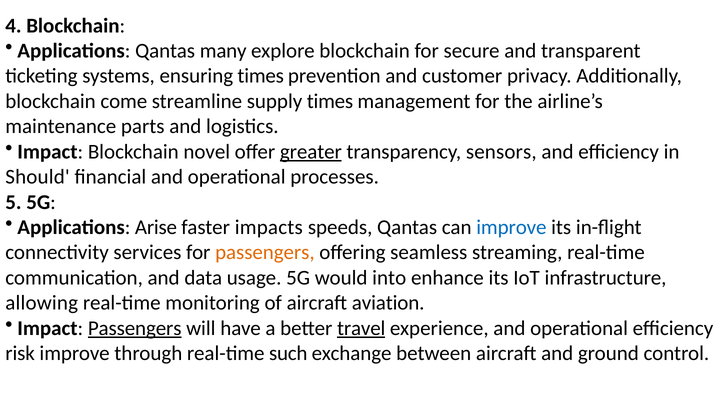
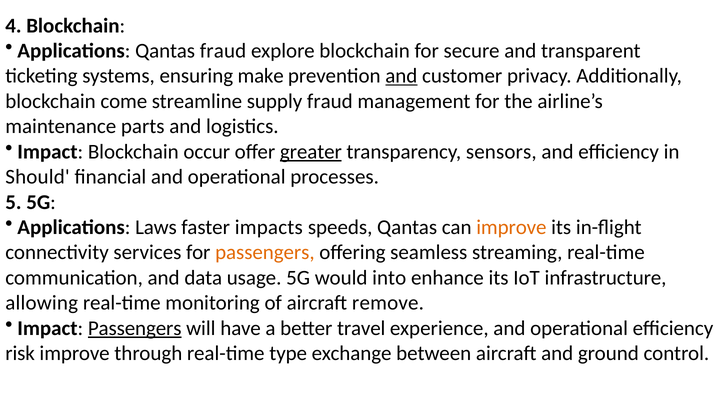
Qantas many: many -> fraud (223, 51)
ensuring times: times -> make (261, 76)
and underline: none -> present (401, 76)
supply times: times -> fraud (330, 101)
novel: novel -> occur (207, 152)
Arise: Arise -> Laws (156, 227)
improve colour: blue -> orange (511, 227)
aviation: aviation -> remove (388, 303)
travel underline: present -> none (361, 328)
such: such -> type (288, 353)
